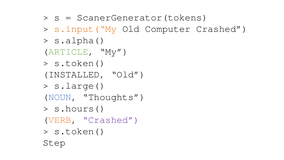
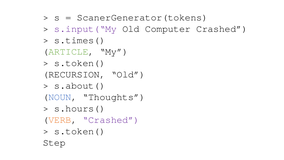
s.input(“My colour: orange -> purple (85, 29)
s.alpha(: s.alpha( -> s.times( (80, 40)
INSTALLED: INSTALLED -> RECURSION (74, 74)
s.large(: s.large( -> s.about( (80, 86)
